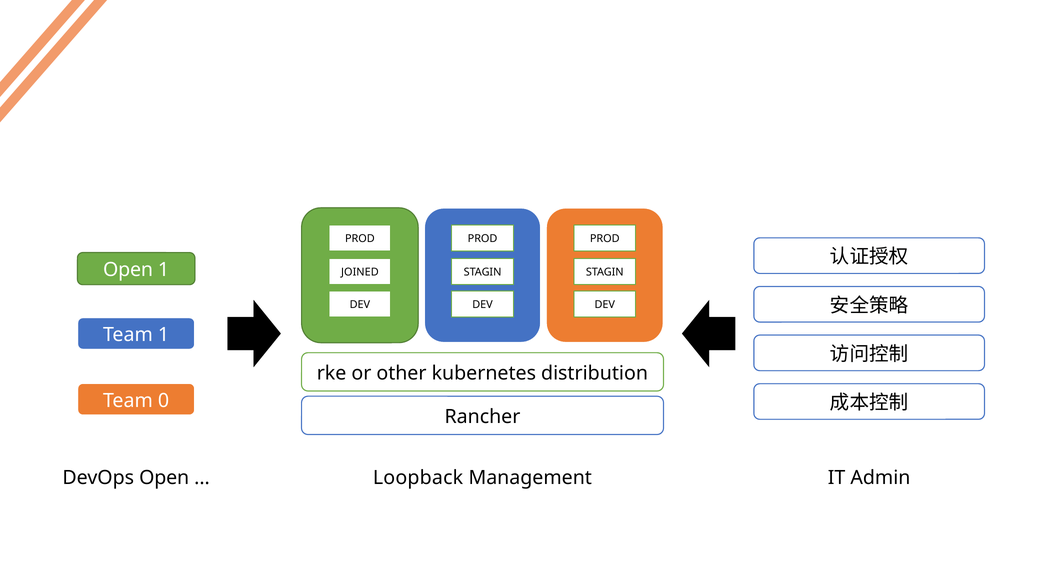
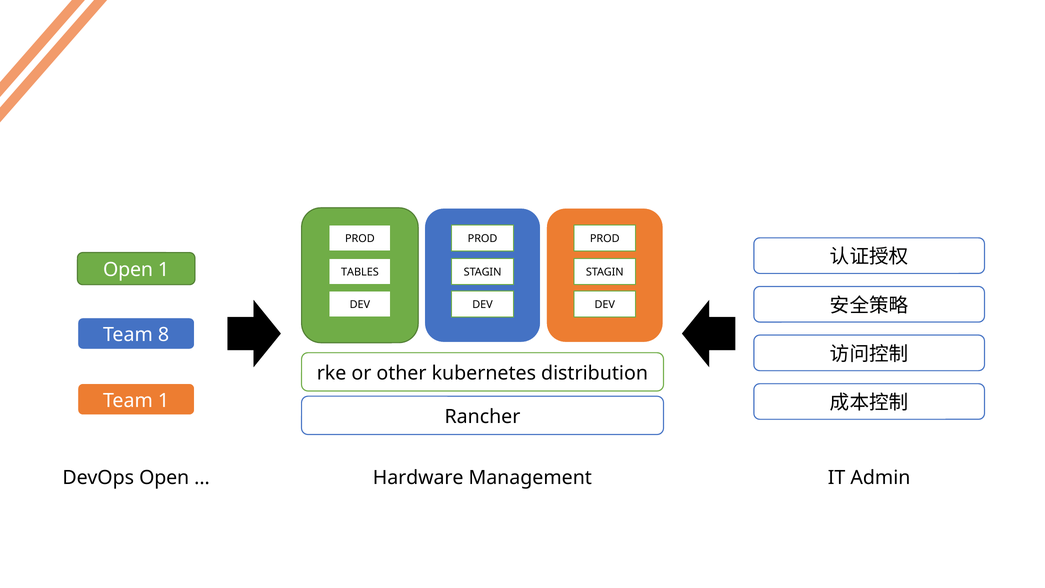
JOINED: JOINED -> TABLES (360, 272)
Team 1: 1 -> 8 (164, 335)
Team 0: 0 -> 1 (164, 400)
Loopback: Loopback -> Hardware (418, 477)
